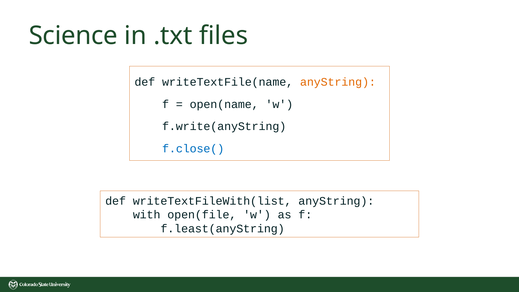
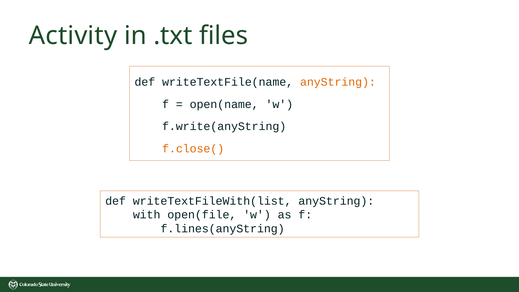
Science: Science -> Activity (73, 36)
f.close( colour: blue -> orange (193, 149)
f.least(anyString: f.least(anyString -> f.lines(anyString (223, 229)
